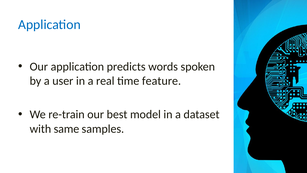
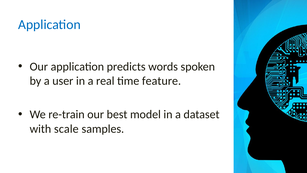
same: same -> scale (66, 129)
